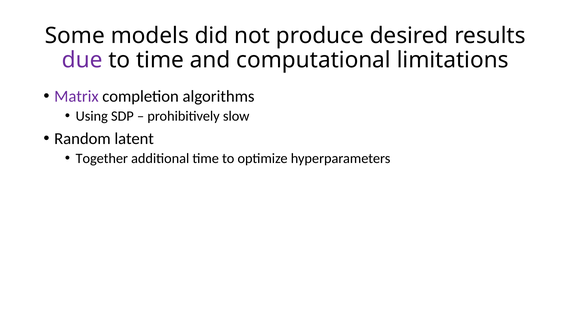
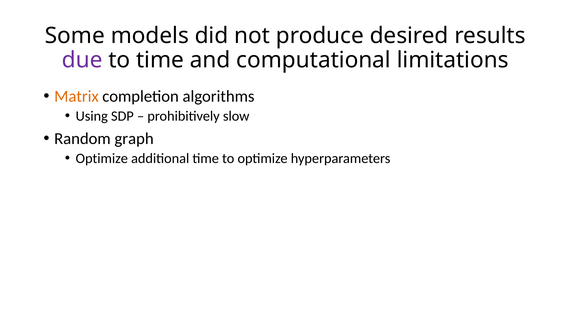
Matrix colour: purple -> orange (76, 97)
latent: latent -> graph (134, 139)
Together: Together -> Optimize (102, 159)
